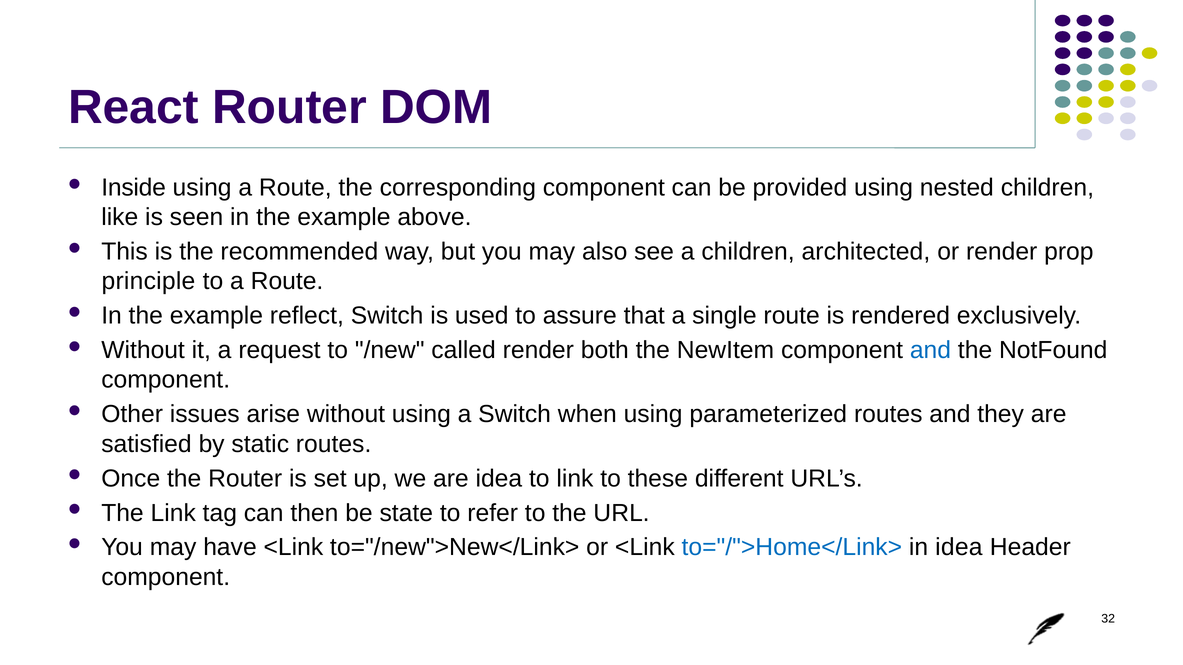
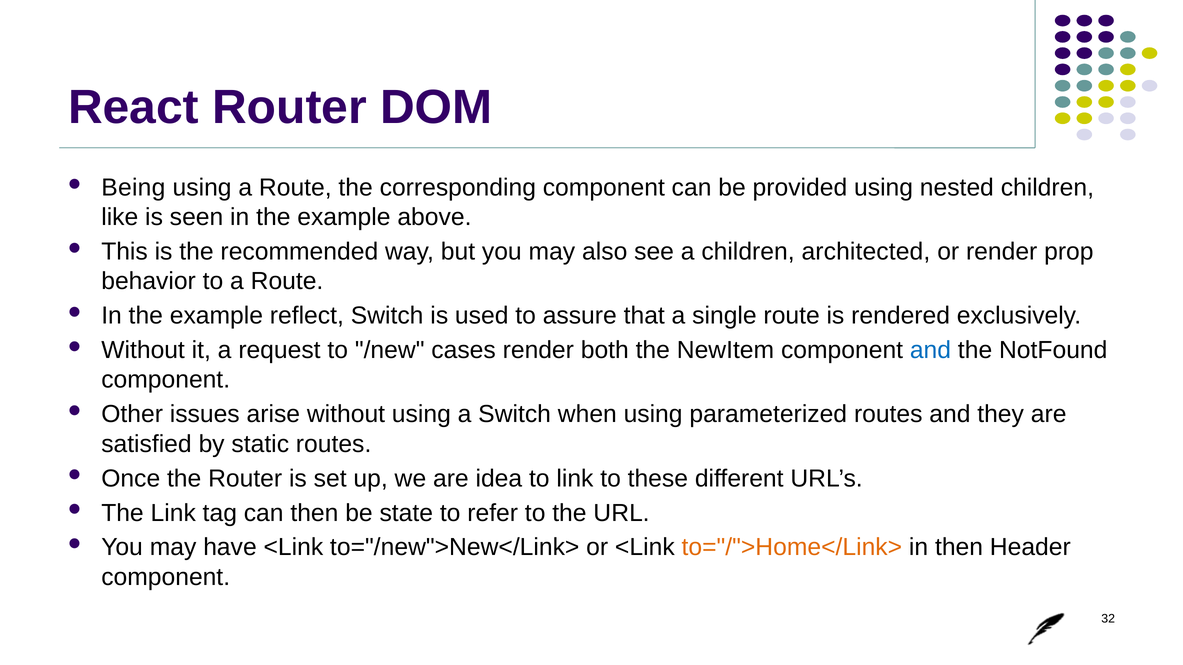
Inside: Inside -> Being (133, 188)
principle: principle -> behavior (149, 281)
called: called -> cases (464, 350)
to="/">Home</Link> colour: blue -> orange (792, 548)
in idea: idea -> then (959, 548)
